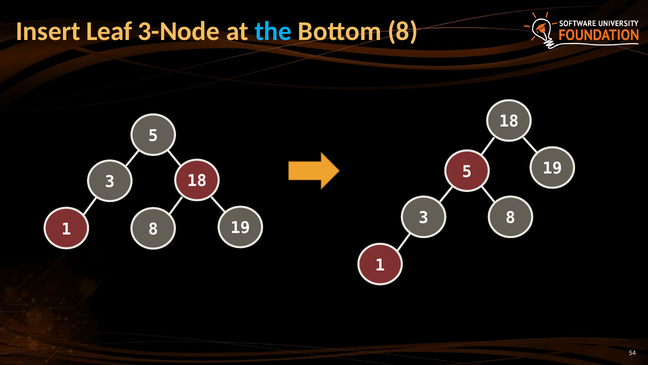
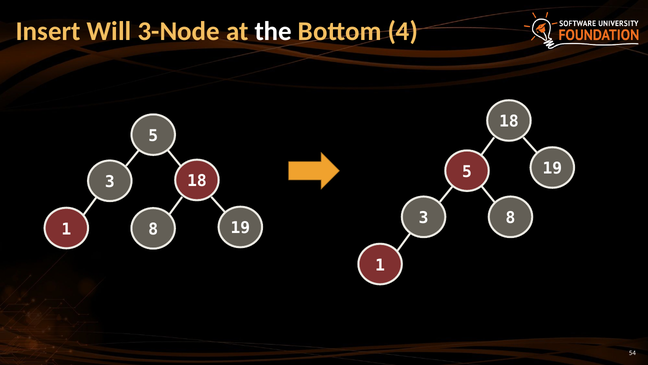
Leaf: Leaf -> Will (109, 31)
the colour: light blue -> white (273, 31)
Bottom 8: 8 -> 4 (403, 31)
